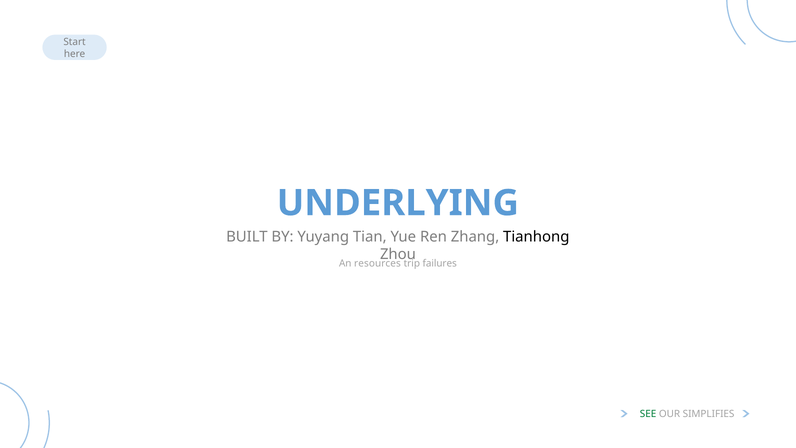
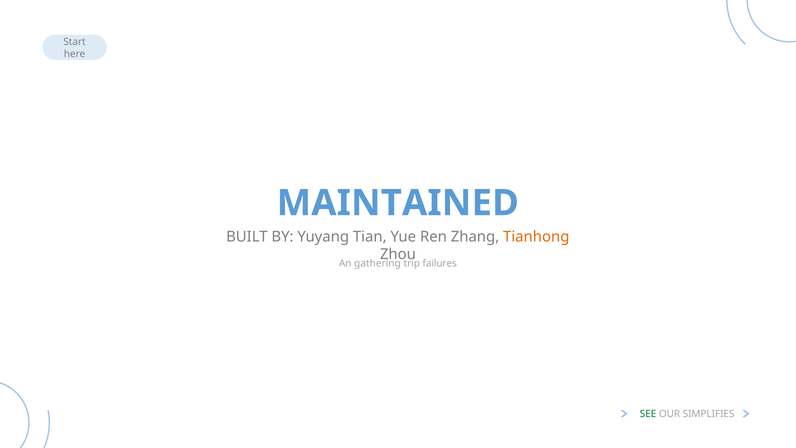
UNDERLYING: UNDERLYING -> MAINTAINED (398, 203)
Tianhong colour: black -> orange (536, 237)
resources: resources -> gathering (377, 263)
